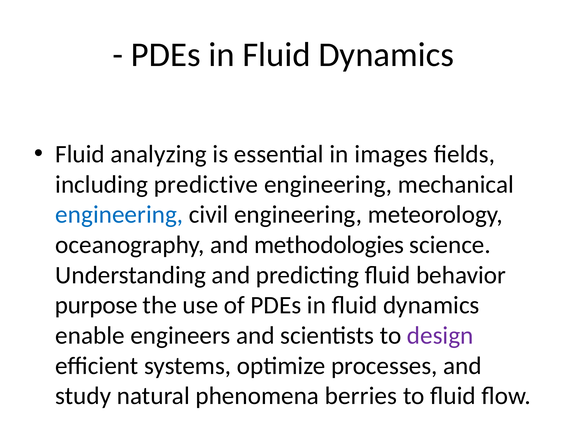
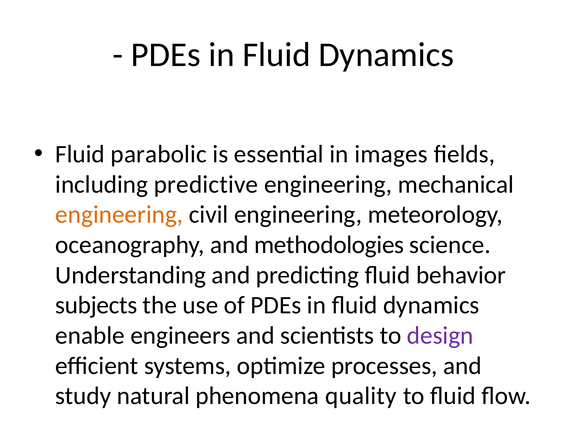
analyzing: analyzing -> parabolic (159, 154)
engineering colour: blue -> orange (119, 215)
purpose: purpose -> subjects (96, 305)
berries: berries -> quality (361, 396)
